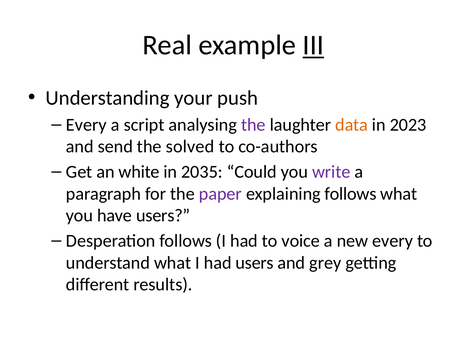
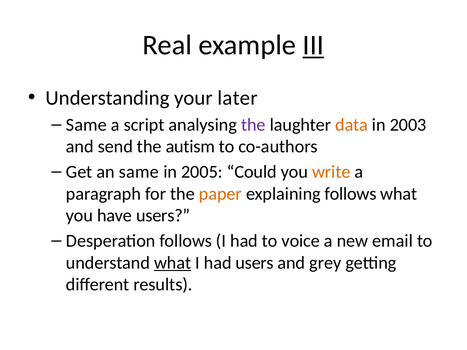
push: push -> later (238, 98)
Every: Every -> Same (86, 125)
2023: 2023 -> 2003 (408, 125)
solved: solved -> autism (190, 147)
an white: white -> same (139, 172)
2035: 2035 -> 2005 (202, 172)
write colour: purple -> orange (331, 172)
paper colour: purple -> orange (220, 194)
new every: every -> email (393, 241)
what underline: none -> present (173, 263)
